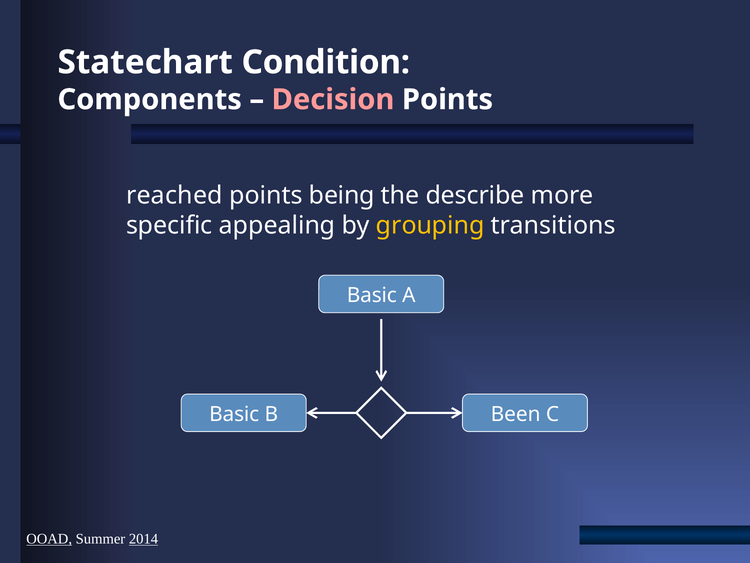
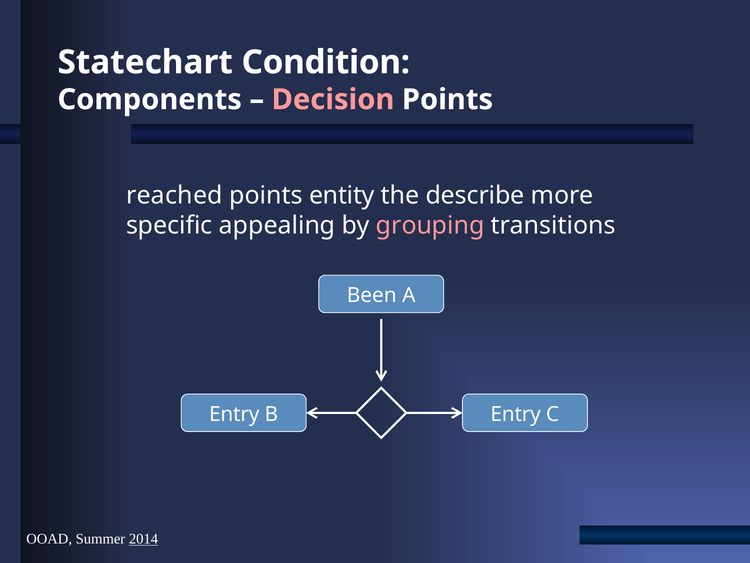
being: being -> entity (342, 195)
grouping colour: yellow -> pink (430, 225)
Basic: Basic -> Been (372, 295)
Basic: Basic -> Entry (234, 414)
Been: Been -> Entry (516, 414)
OOAD underline: present -> none (49, 538)
